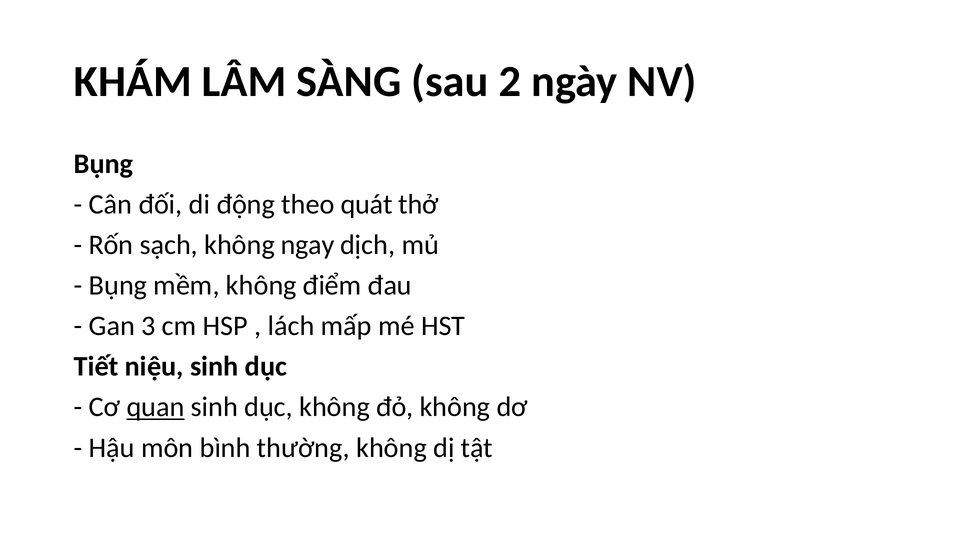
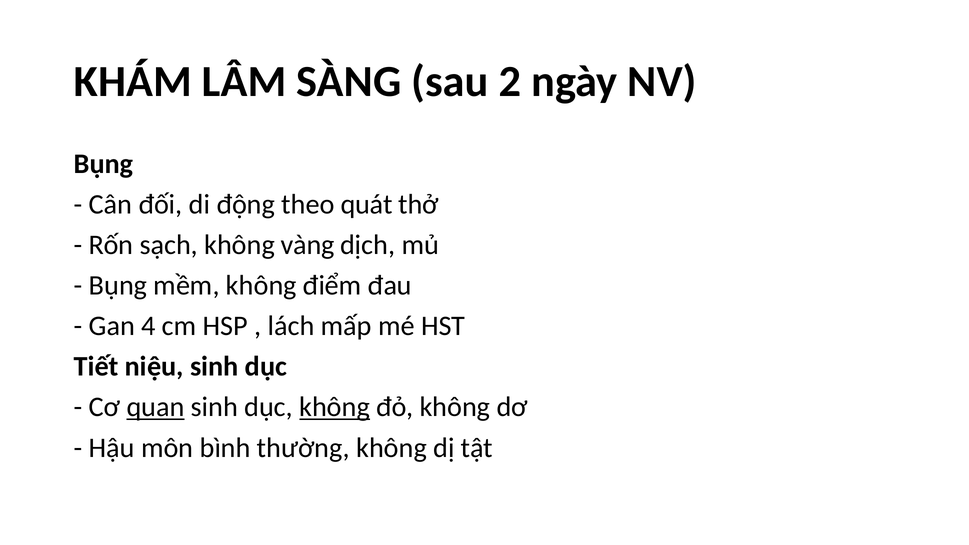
ngay: ngay -> vàng (308, 245)
3: 3 -> 4 (148, 326)
không underline: none -> present (335, 407)
